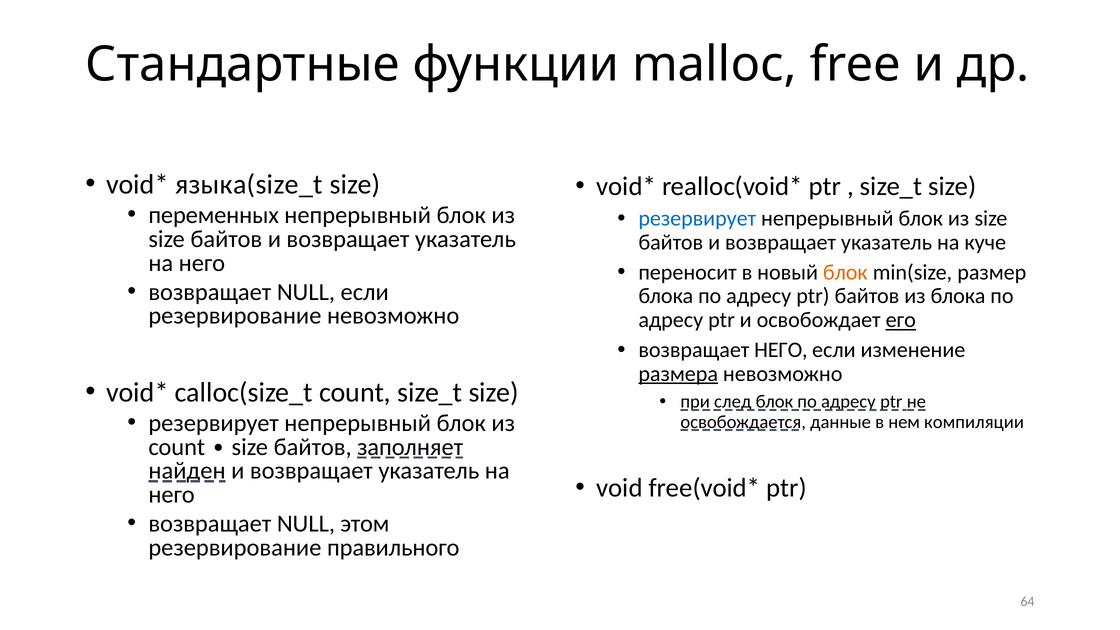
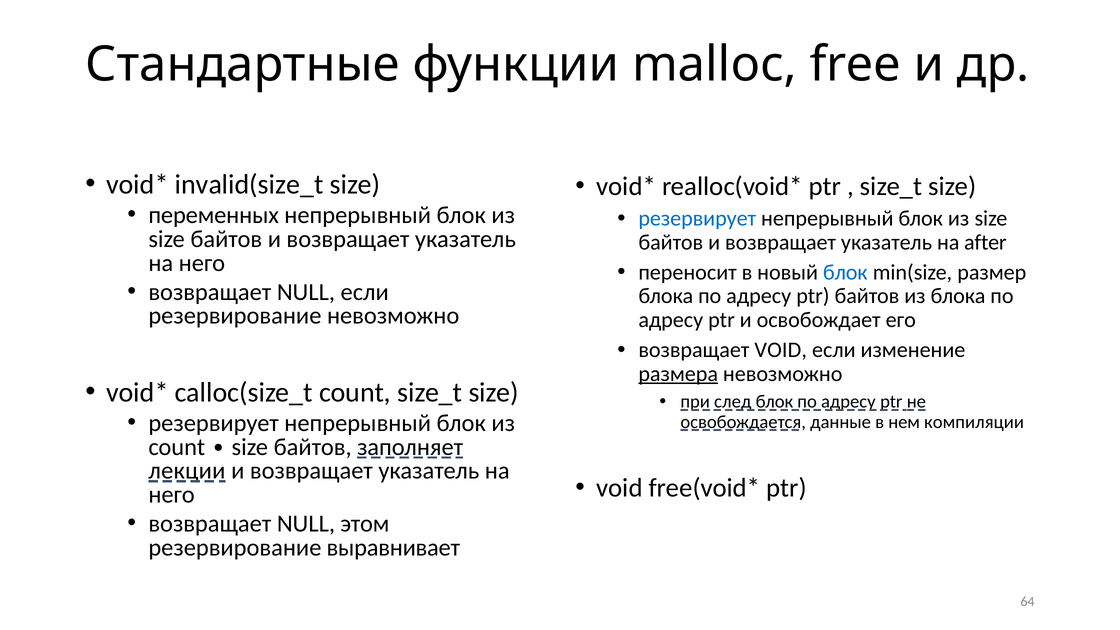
языка(size_t: языка(size_t -> invalid(size_t (249, 184)
куче: куче -> after (985, 242)
блок colour: orange -> blue (845, 272)
его underline: present -> none (901, 320)
возвращает НЕГО: НЕГО -> VOID (781, 350)
найден: найден -> лекции (187, 471)
правильного: правильного -> выравнивает (393, 547)
